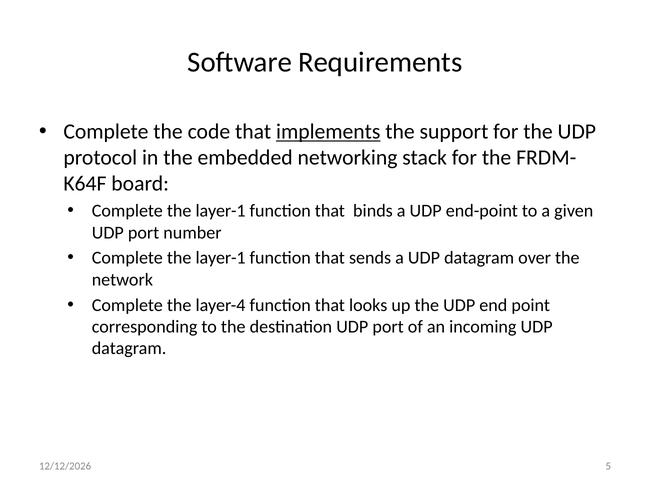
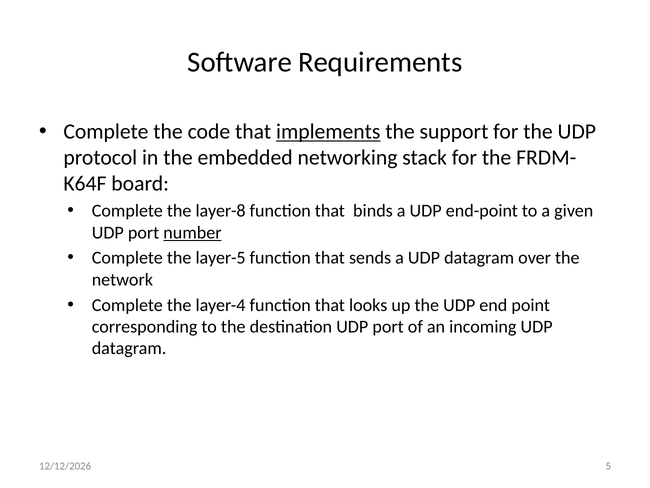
layer-1: layer-1 -> layer-8 (221, 211)
number underline: none -> present (192, 232)
layer-1: layer-1 -> layer-5 (221, 258)
